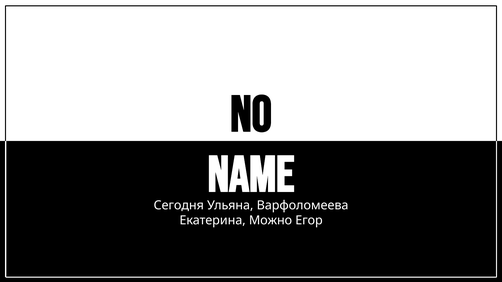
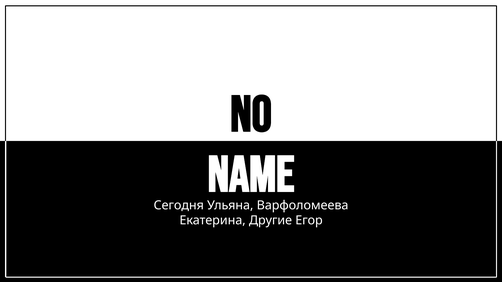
Можно: Можно -> Другие (270, 221)
